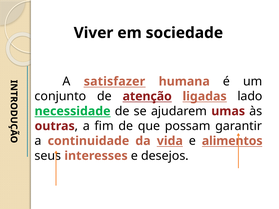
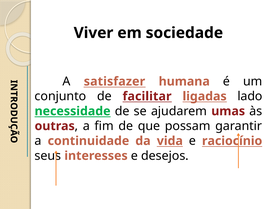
atenção: atenção -> facilitar (147, 96)
alimentos: alimentos -> raciocínio (232, 141)
